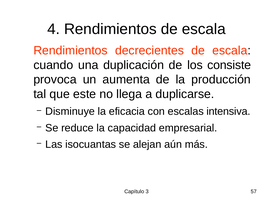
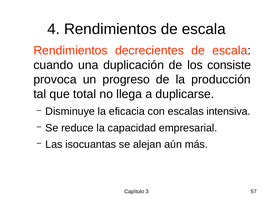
aumenta: aumenta -> progreso (126, 79)
este: este -> total (85, 94)
